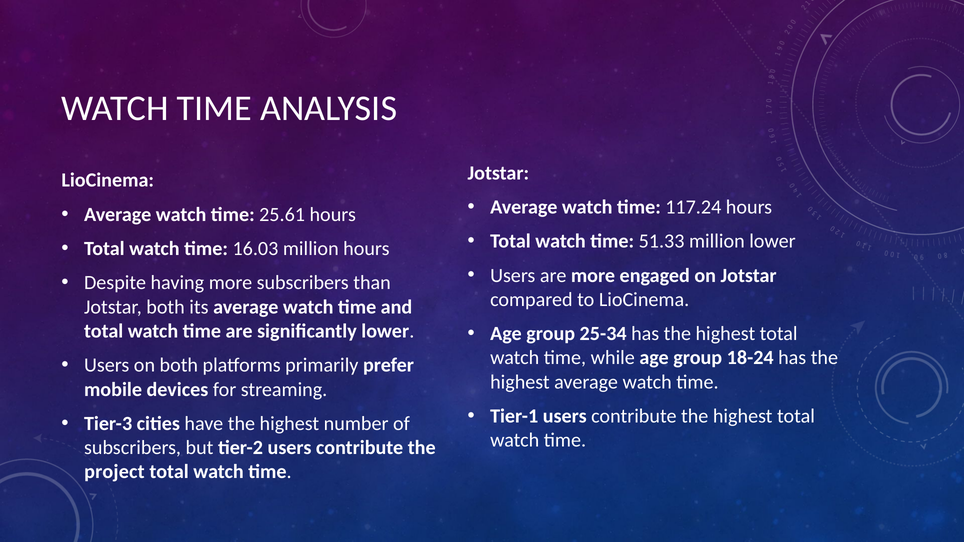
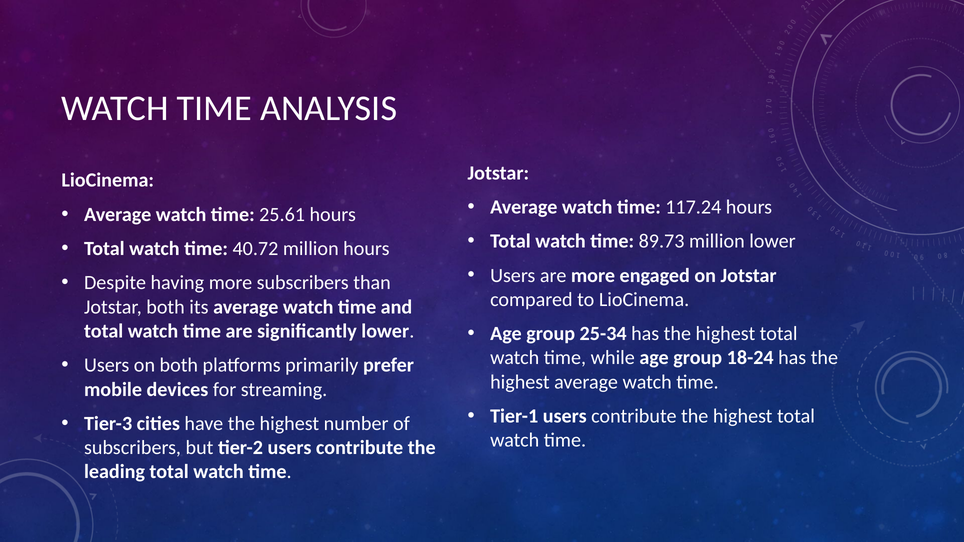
51.33: 51.33 -> 89.73 (662, 241)
16.03: 16.03 -> 40.72 (255, 249)
project: project -> leading (115, 472)
